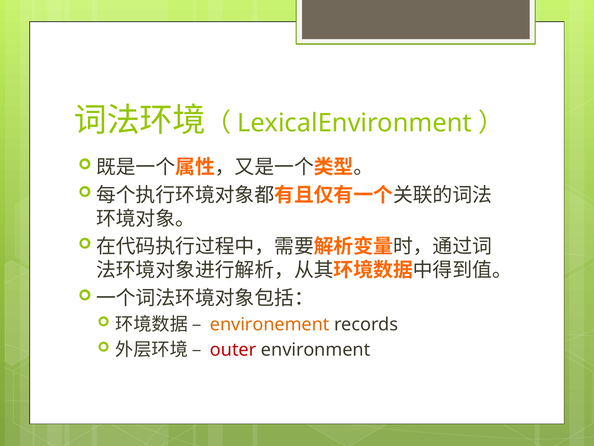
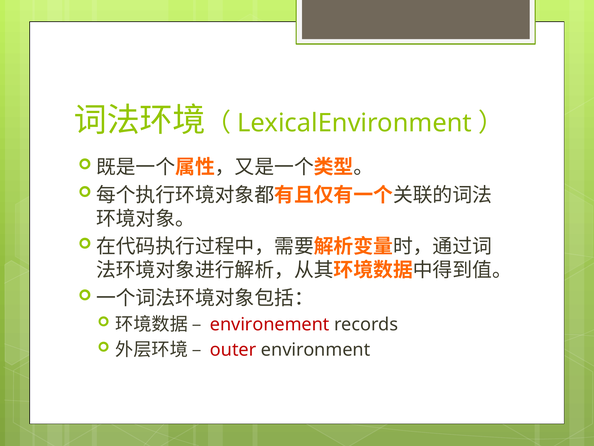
environement colour: orange -> red (270, 324)
